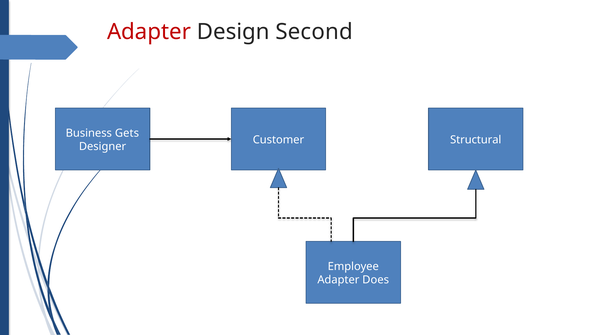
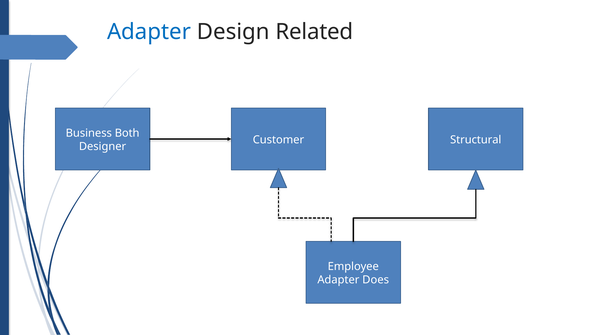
Adapter colour: red -> blue (149, 32)
Second: Second -> Related (314, 32)
Gets: Gets -> Both (127, 133)
